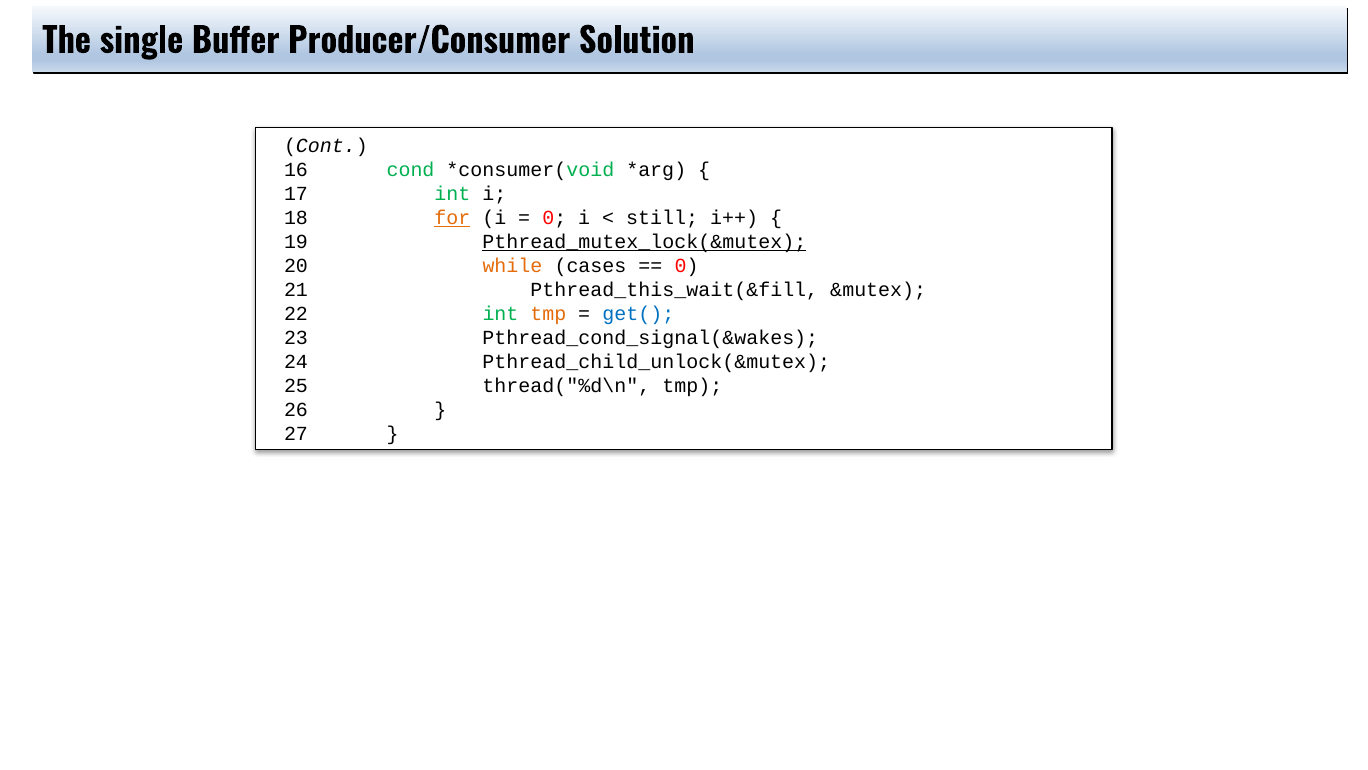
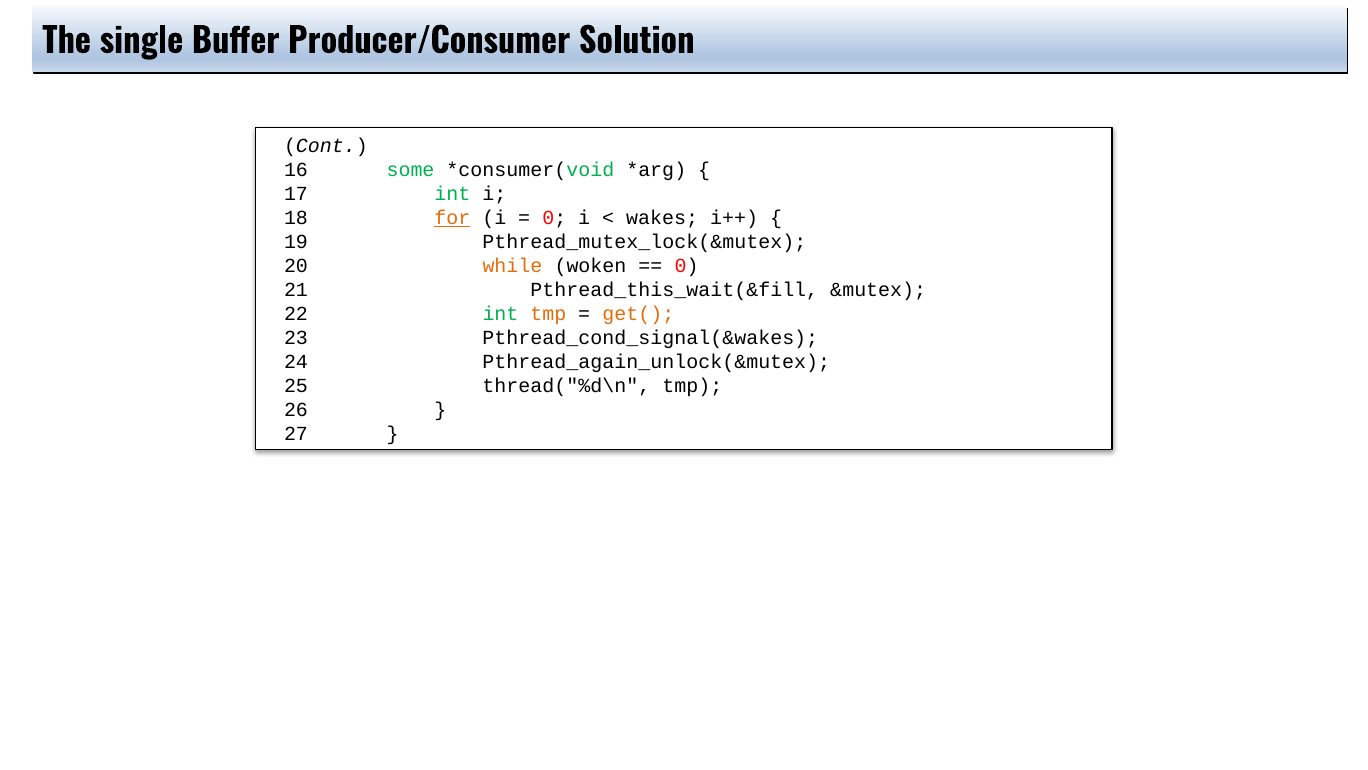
cond: cond -> some (411, 170)
still: still -> wakes (662, 218)
Pthread_mutex_lock(&mutex underline: present -> none (644, 242)
cases: cases -> woken (590, 266)
get( colour: blue -> orange (638, 314)
Pthread_child_unlock(&mutex: Pthread_child_unlock(&mutex -> Pthread_again_unlock(&mutex (656, 362)
